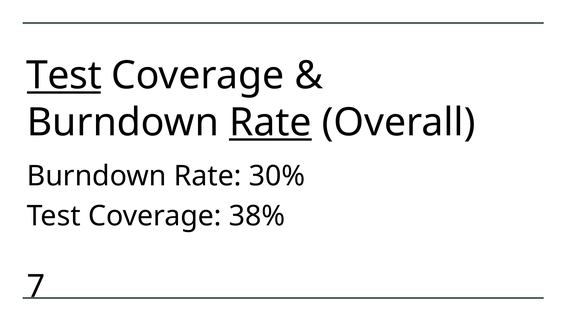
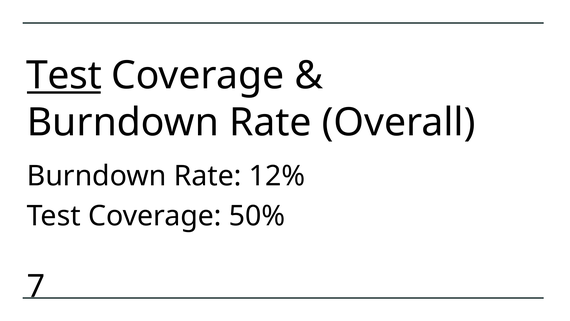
Rate underline: present -> none (270, 122)
30%: 30% -> 12% (277, 176)
38%: 38% -> 50% (257, 216)
